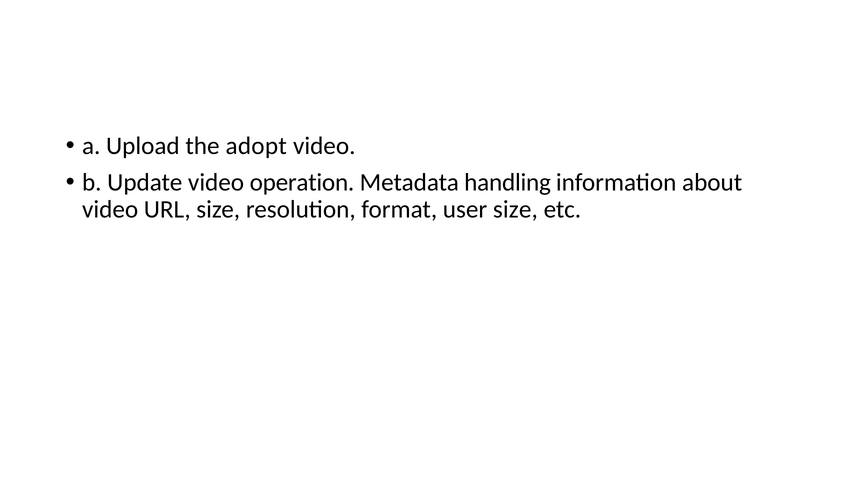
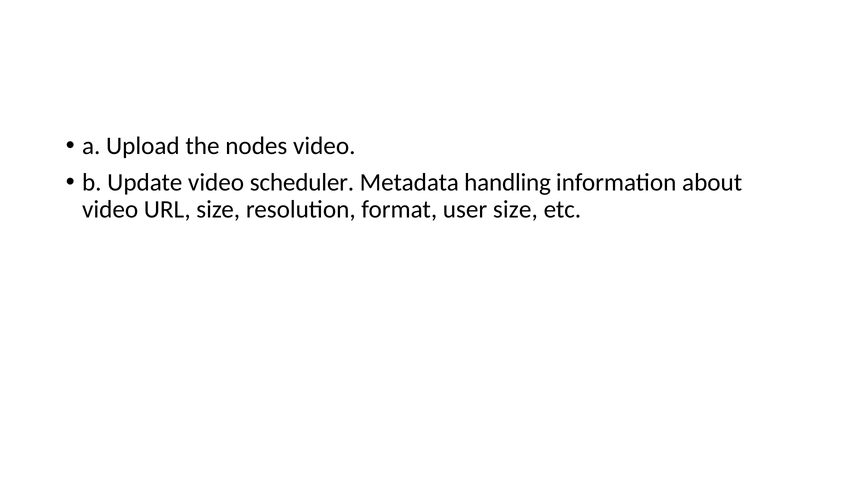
adopt: adopt -> nodes (256, 146)
operation: operation -> scheduler (302, 182)
